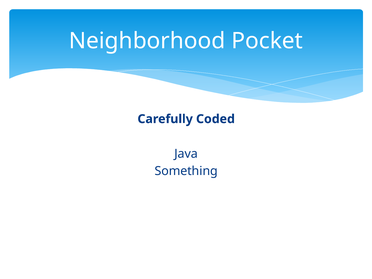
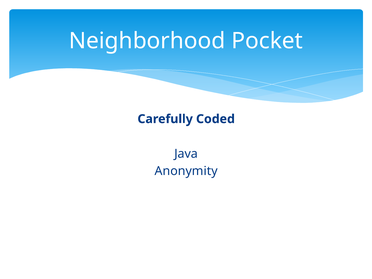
Something: Something -> Anonymity (186, 171)
